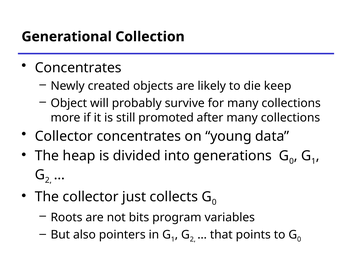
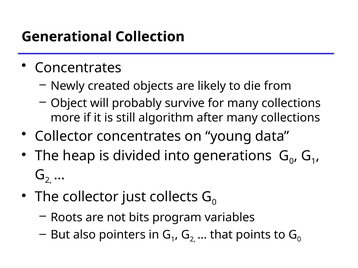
keep: keep -> from (278, 86)
promoted: promoted -> algorithm (166, 118)
